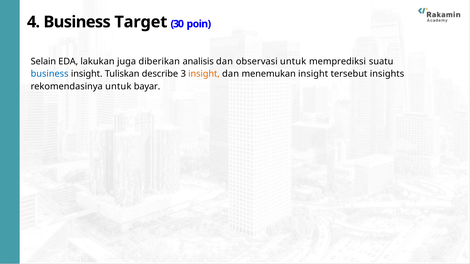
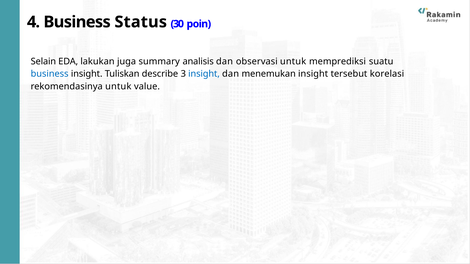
Target: Target -> Status (141, 22)
diberikan: diberikan -> summary (159, 61)
insight colour: orange -> blue (204, 74)
insights: insights -> korelasi (387, 74)
bayar: bayar -> value (147, 86)
